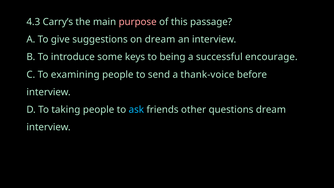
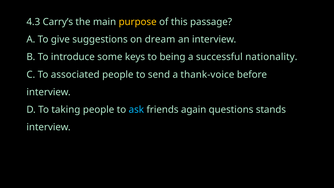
purpose colour: pink -> yellow (138, 22)
encourage: encourage -> nationality (271, 57)
examining: examining -> associated (75, 74)
other: other -> again (194, 110)
questions dream: dream -> stands (271, 110)
